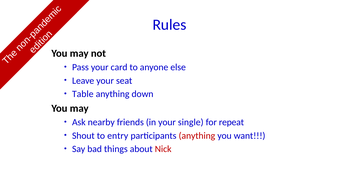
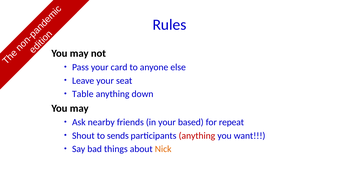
single: single -> based (191, 122)
entry: entry -> sends (118, 135)
Nick colour: red -> orange (163, 149)
